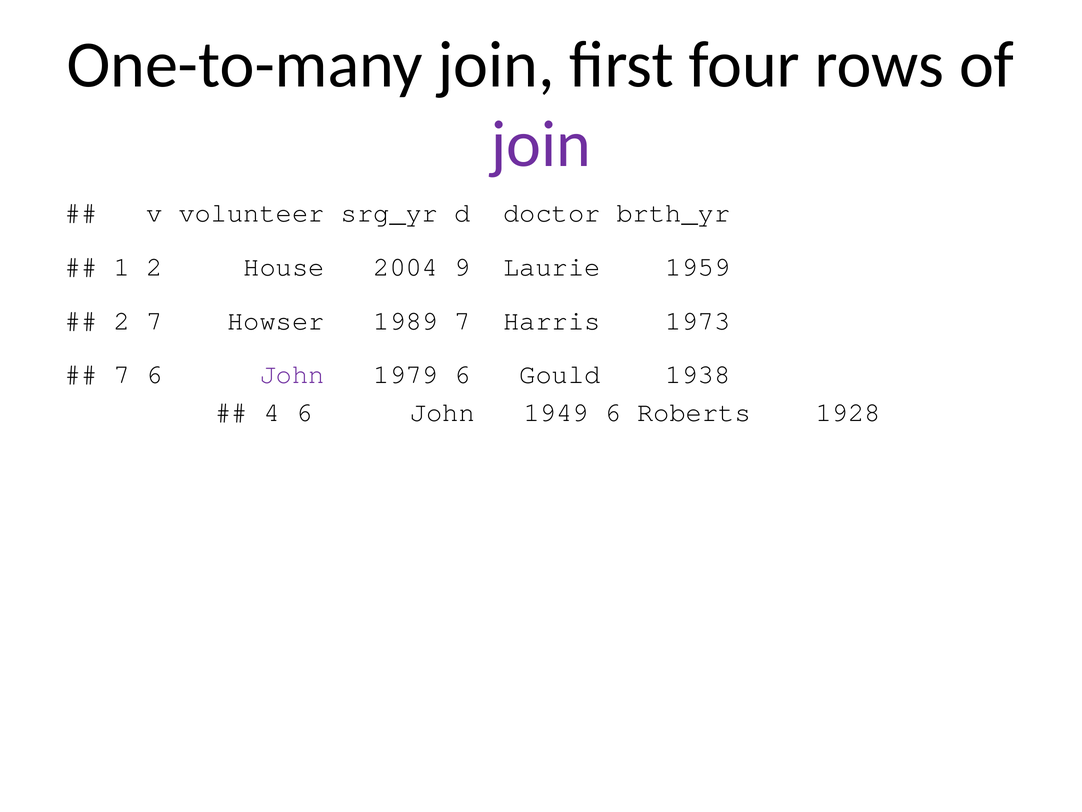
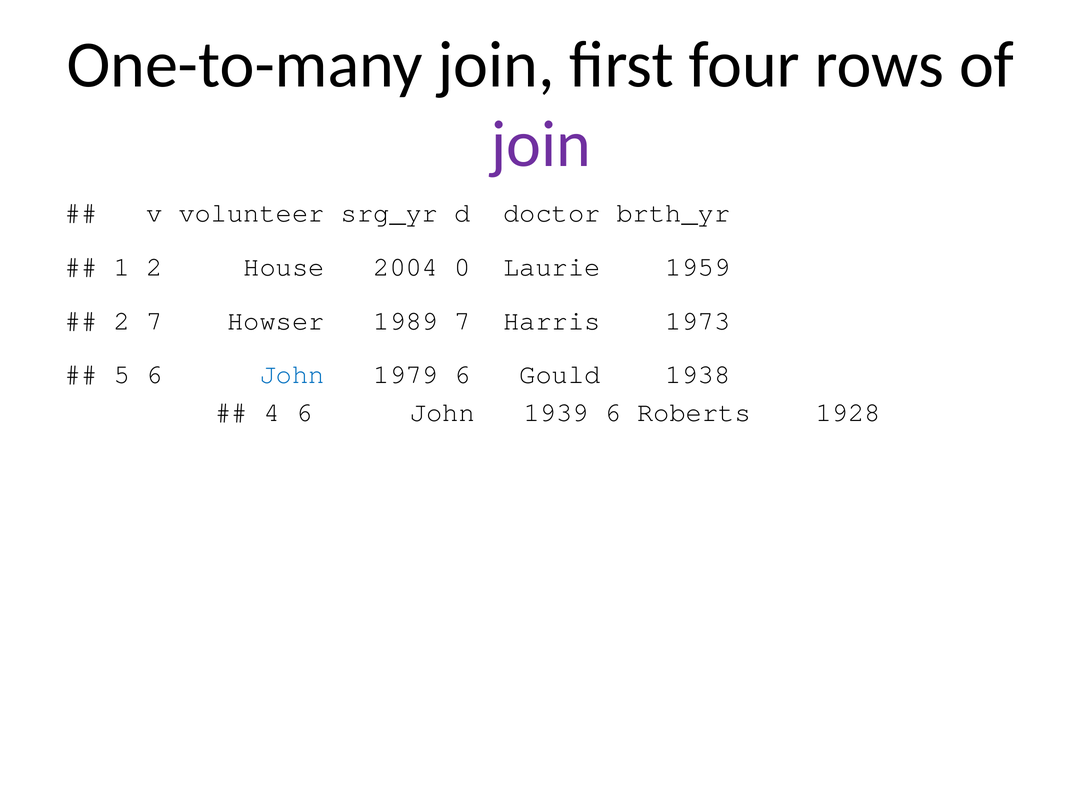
9: 9 -> 0 (463, 267)
7: 7 -> 5 (122, 374)
John colour: purple -> blue (292, 374)
1949: 1949 -> 1939 (556, 412)
